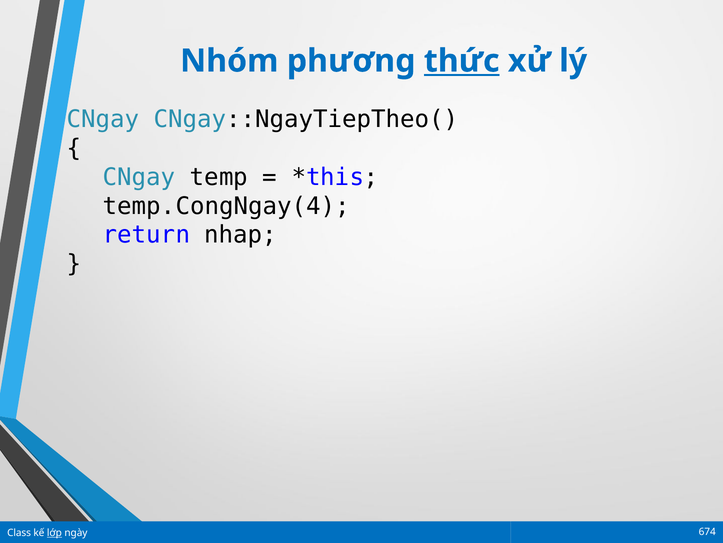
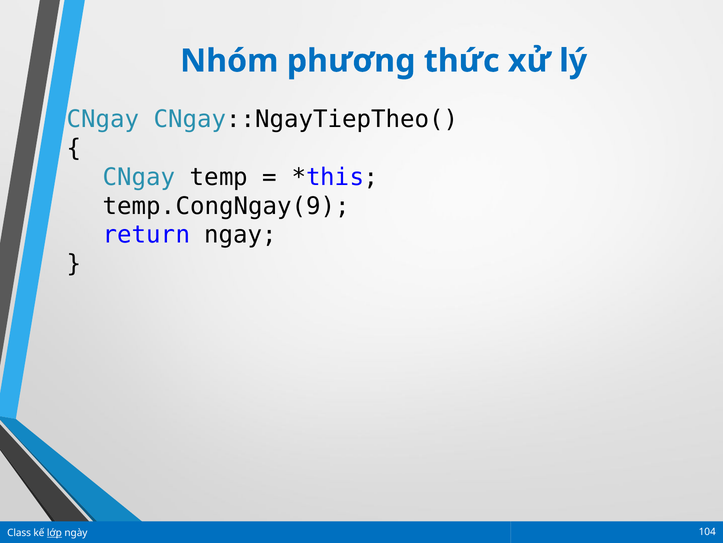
thức underline: present -> none (462, 61)
temp.CongNgay(4: temp.CongNgay(4 -> temp.CongNgay(9 (226, 206)
nhap: nhap -> ngay (241, 235)
674: 674 -> 104 (707, 531)
